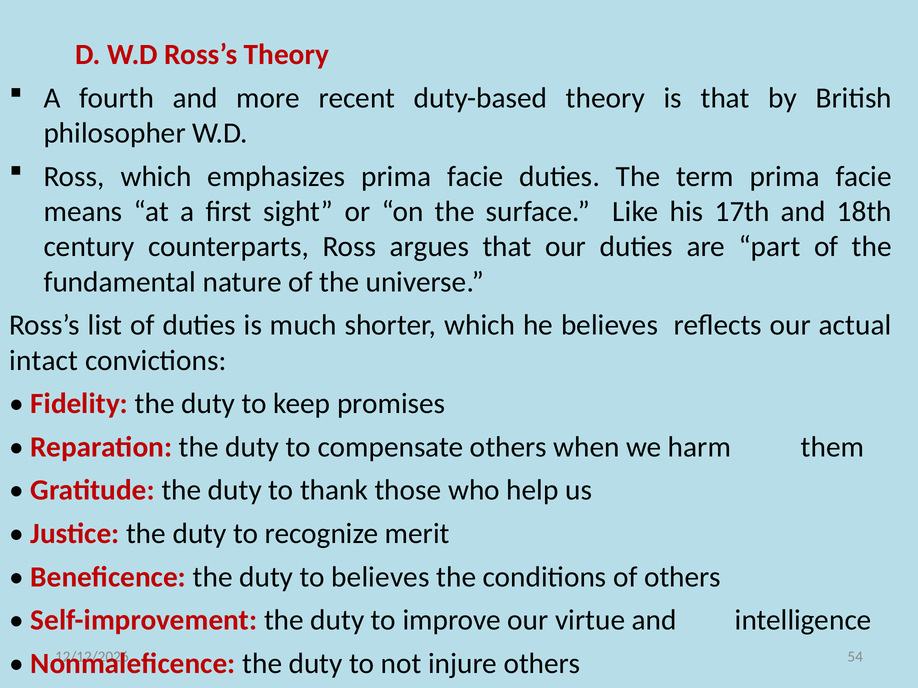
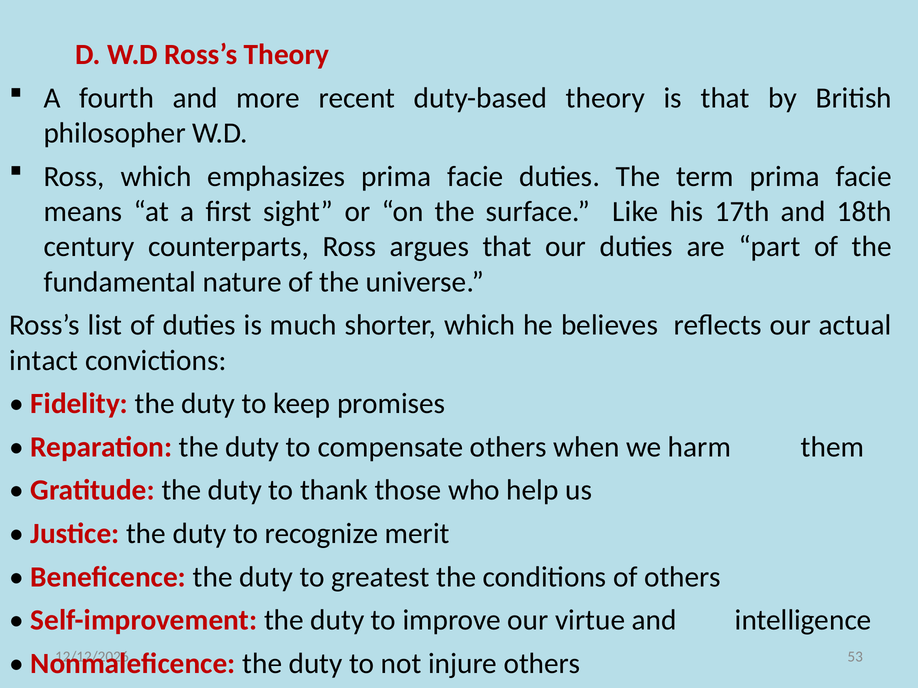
to believes: believes -> greatest (381, 577)
54: 54 -> 53 (855, 657)
